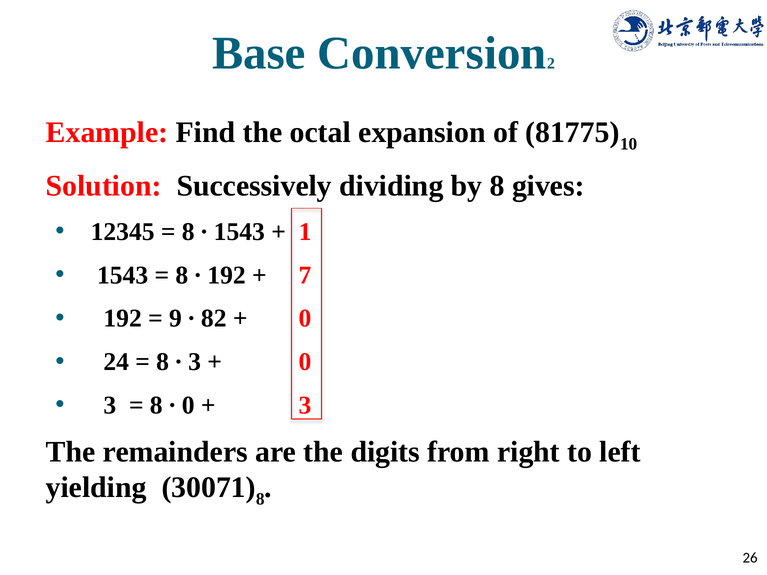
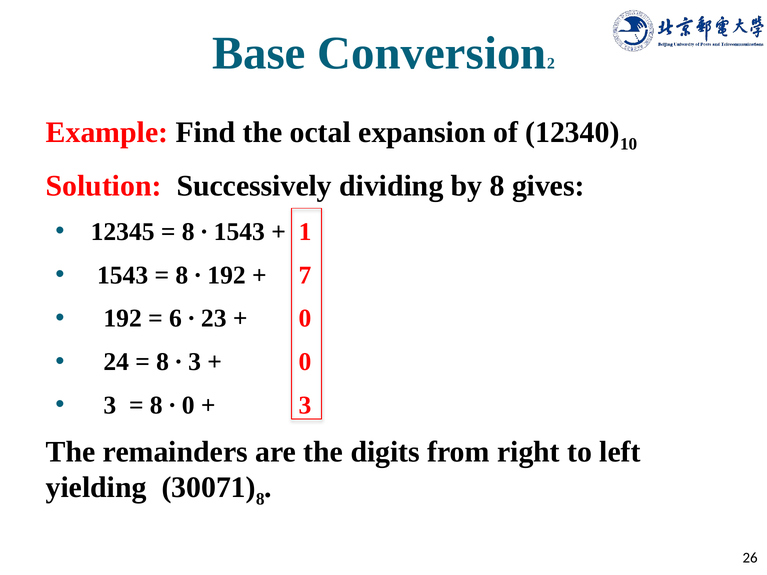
81775: 81775 -> 12340 (572, 132)
9: 9 -> 6 (175, 319)
82: 82 -> 23 (214, 319)
